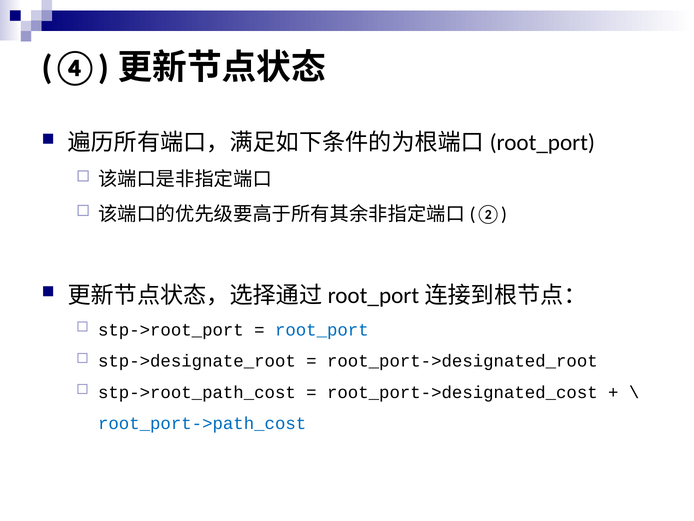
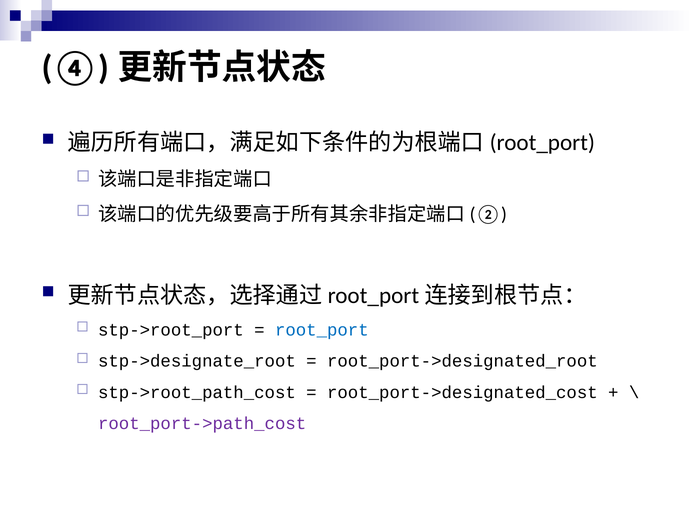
root_port->path_cost colour: blue -> purple (202, 423)
